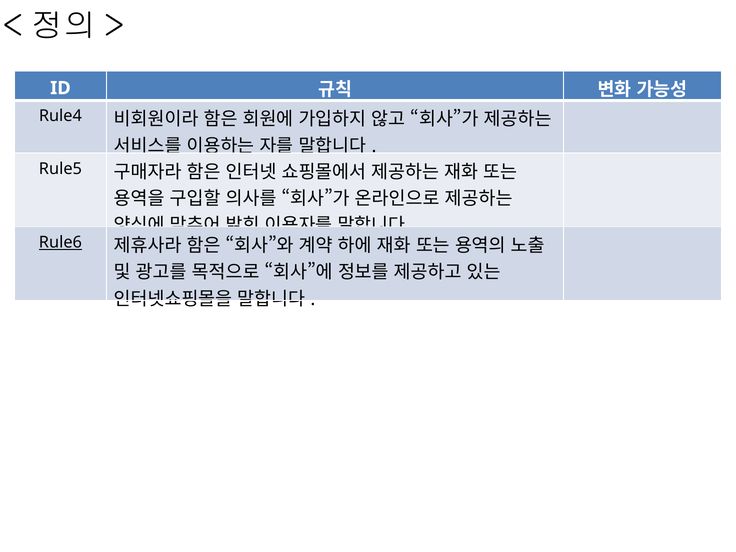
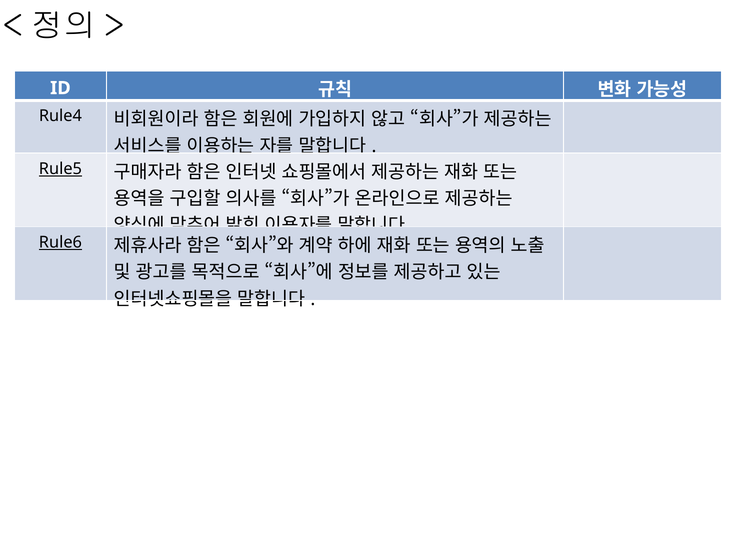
Rule5 underline: none -> present (60, 169)
